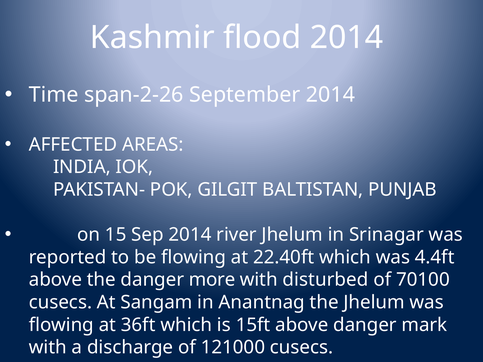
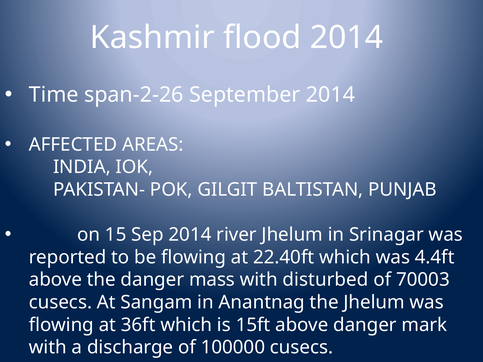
more: more -> mass (212, 280)
70100: 70100 -> 70003 (423, 280)
121000: 121000 -> 100000 (233, 348)
